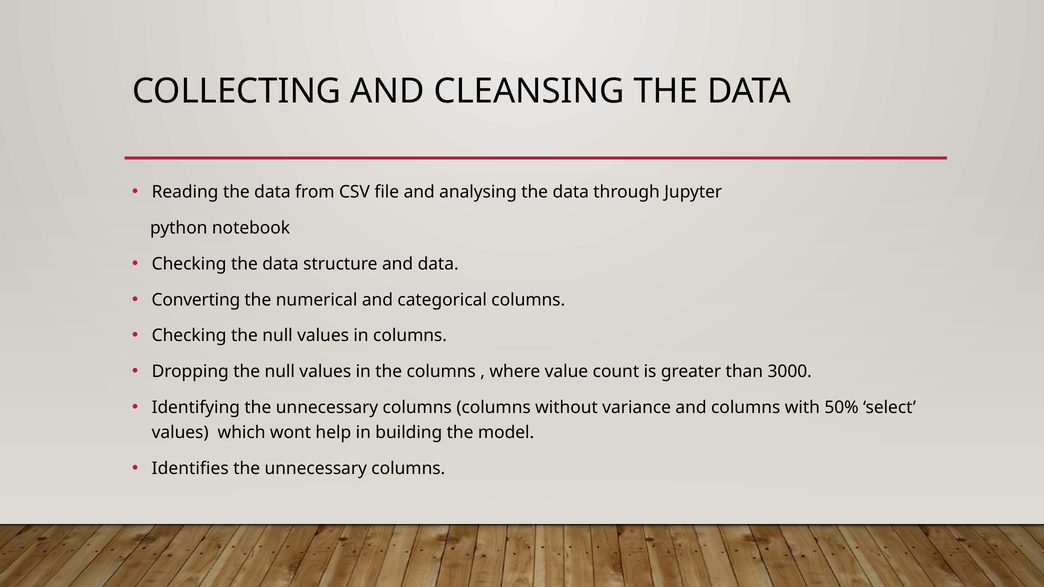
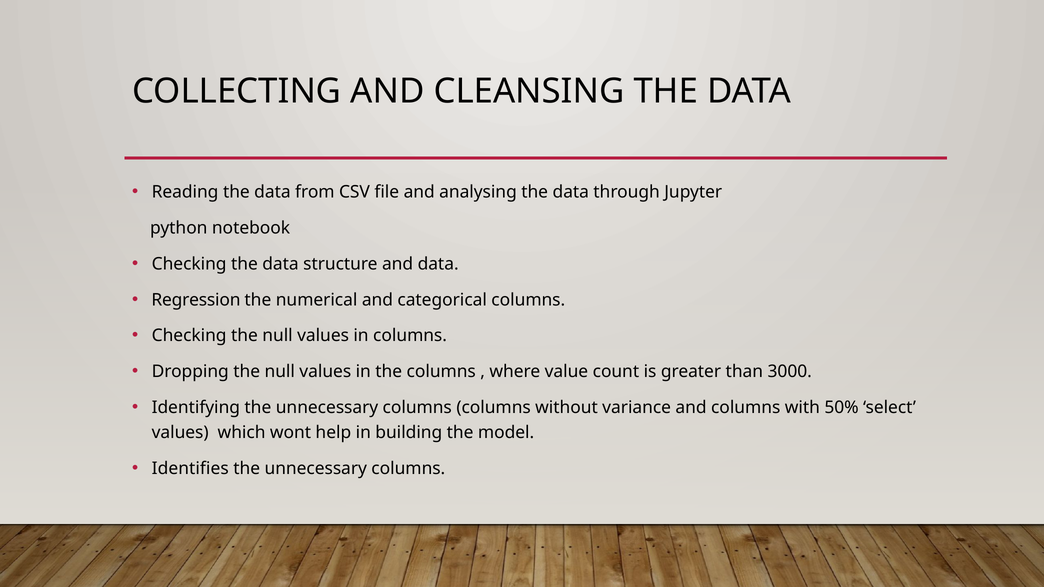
Converting: Converting -> Regression (196, 300)
